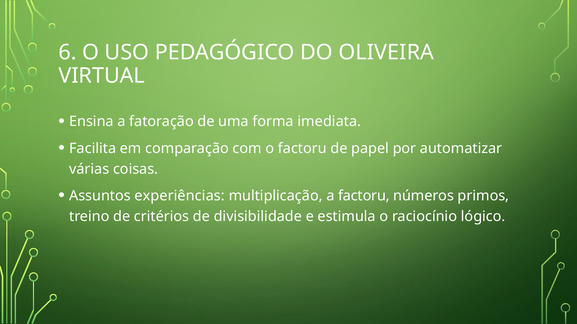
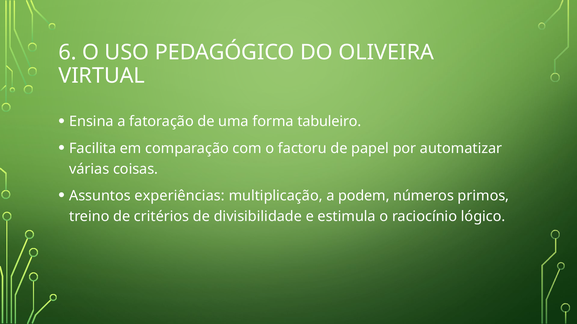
imediata: imediata -> tabuleiro (329, 122)
a factoru: factoru -> podem (364, 196)
